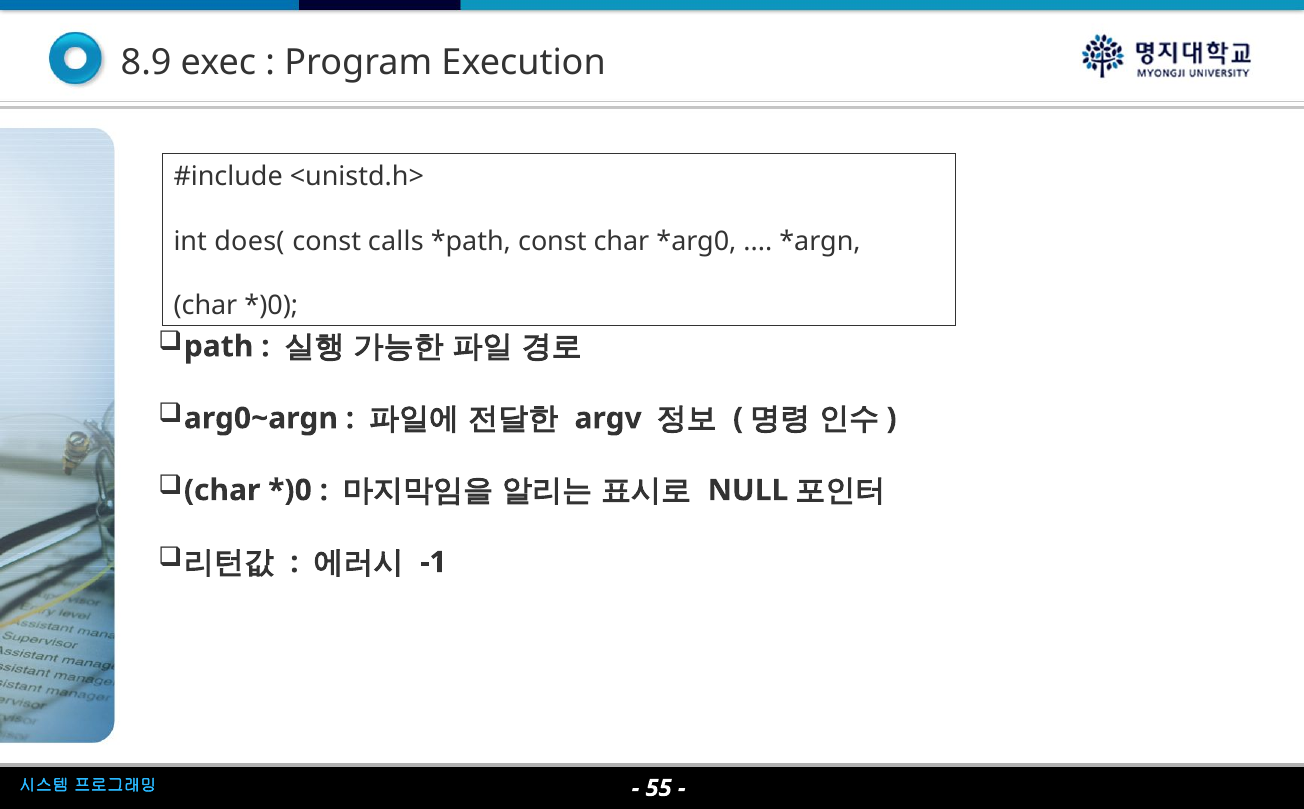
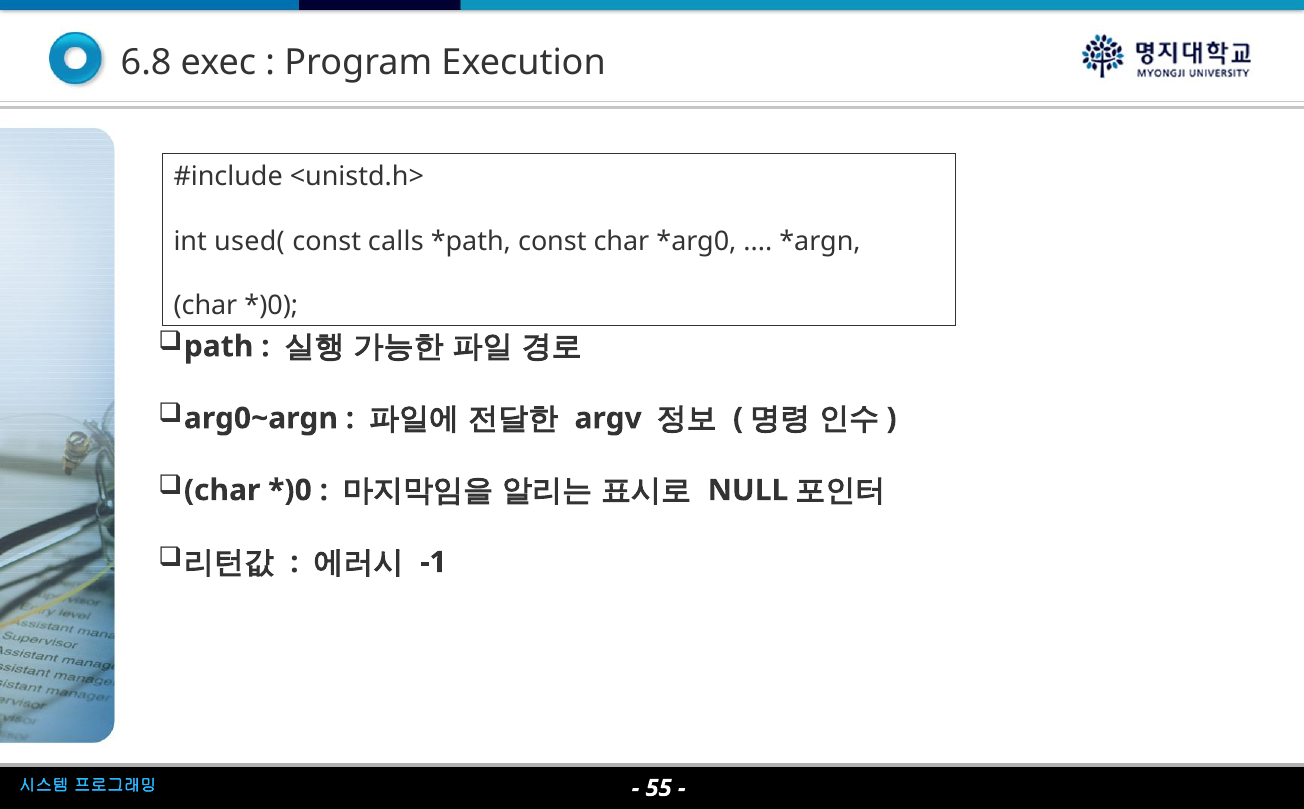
8.9: 8.9 -> 6.8 (146, 63)
does(: does( -> used( (249, 241)
